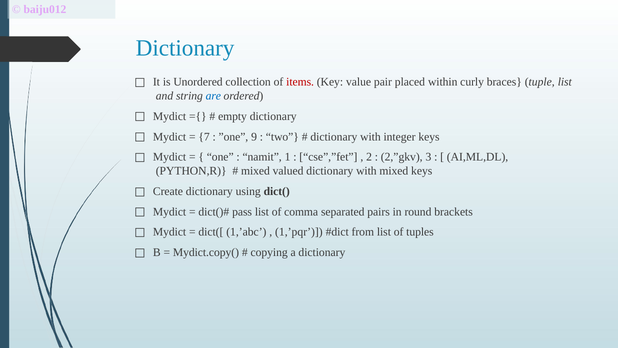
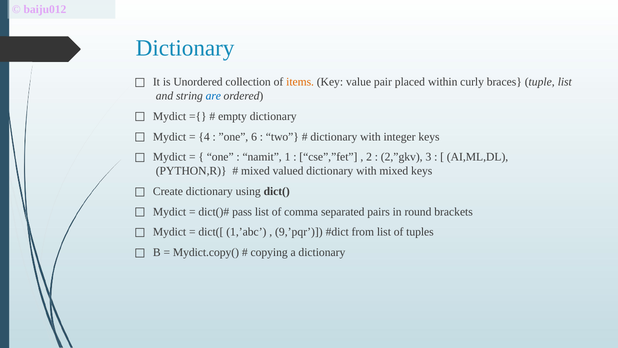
items colour: red -> orange (300, 82)
7: 7 -> 4 (204, 137)
9: 9 -> 6 (254, 137)
1,’pqr: 1,’pqr -> 9,’pqr (299, 232)
